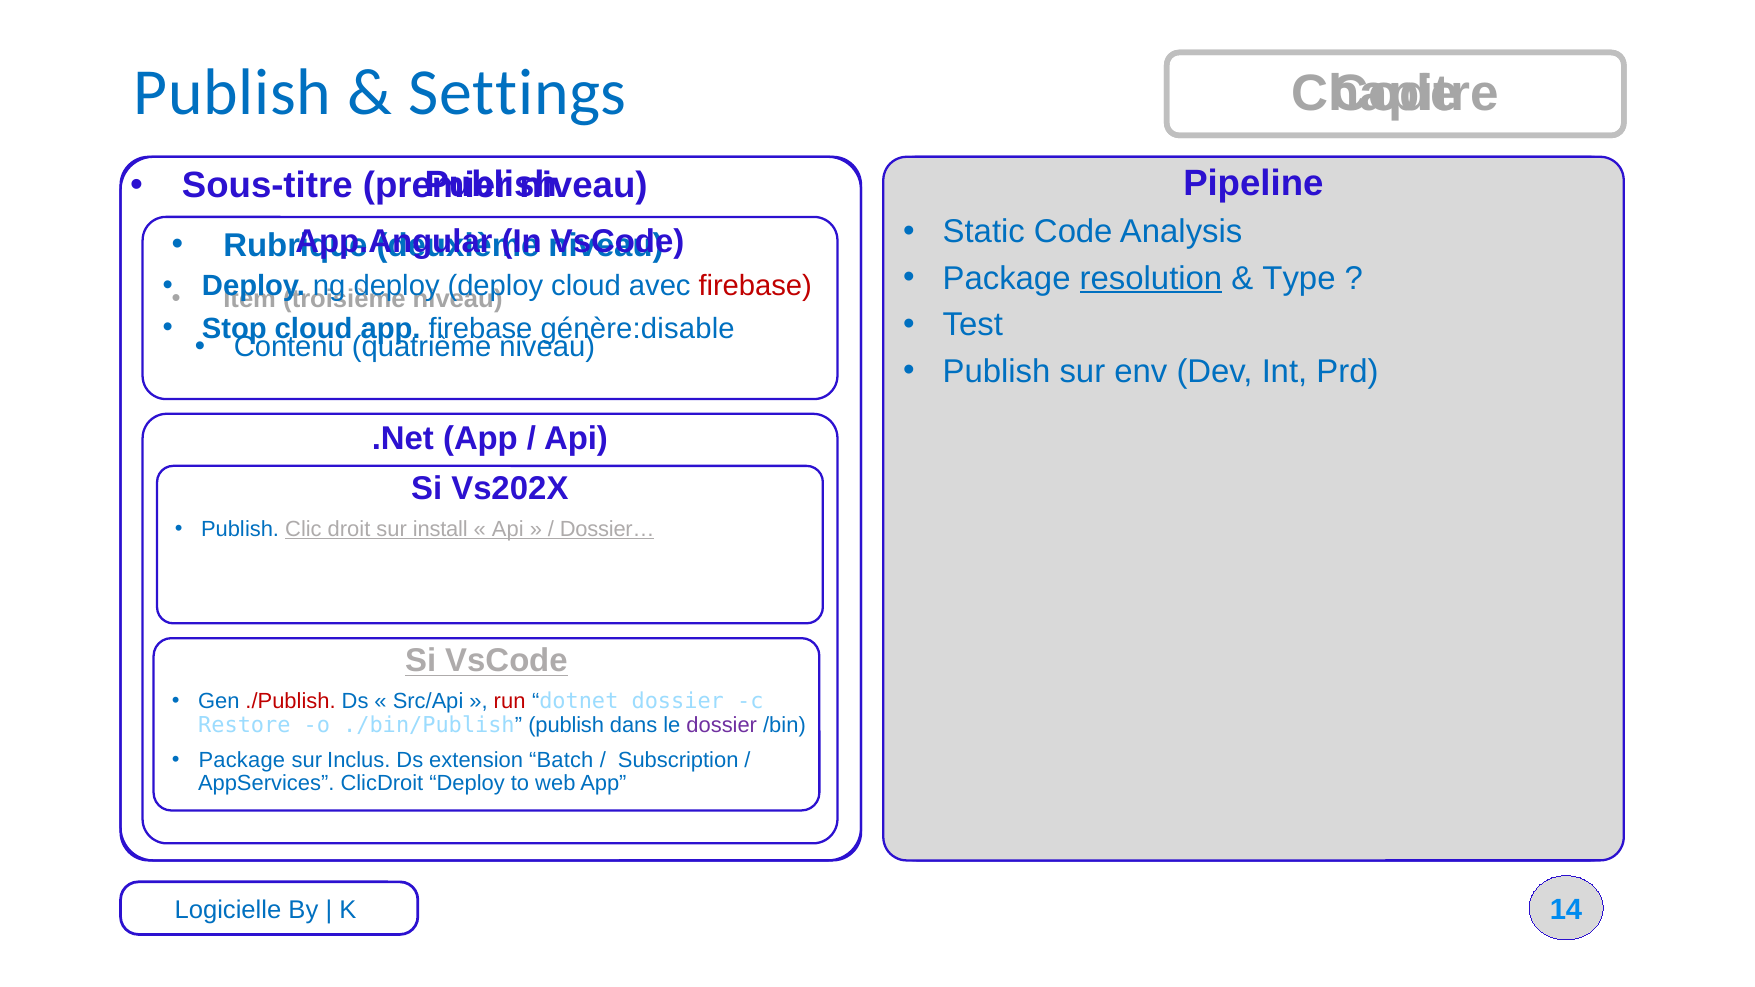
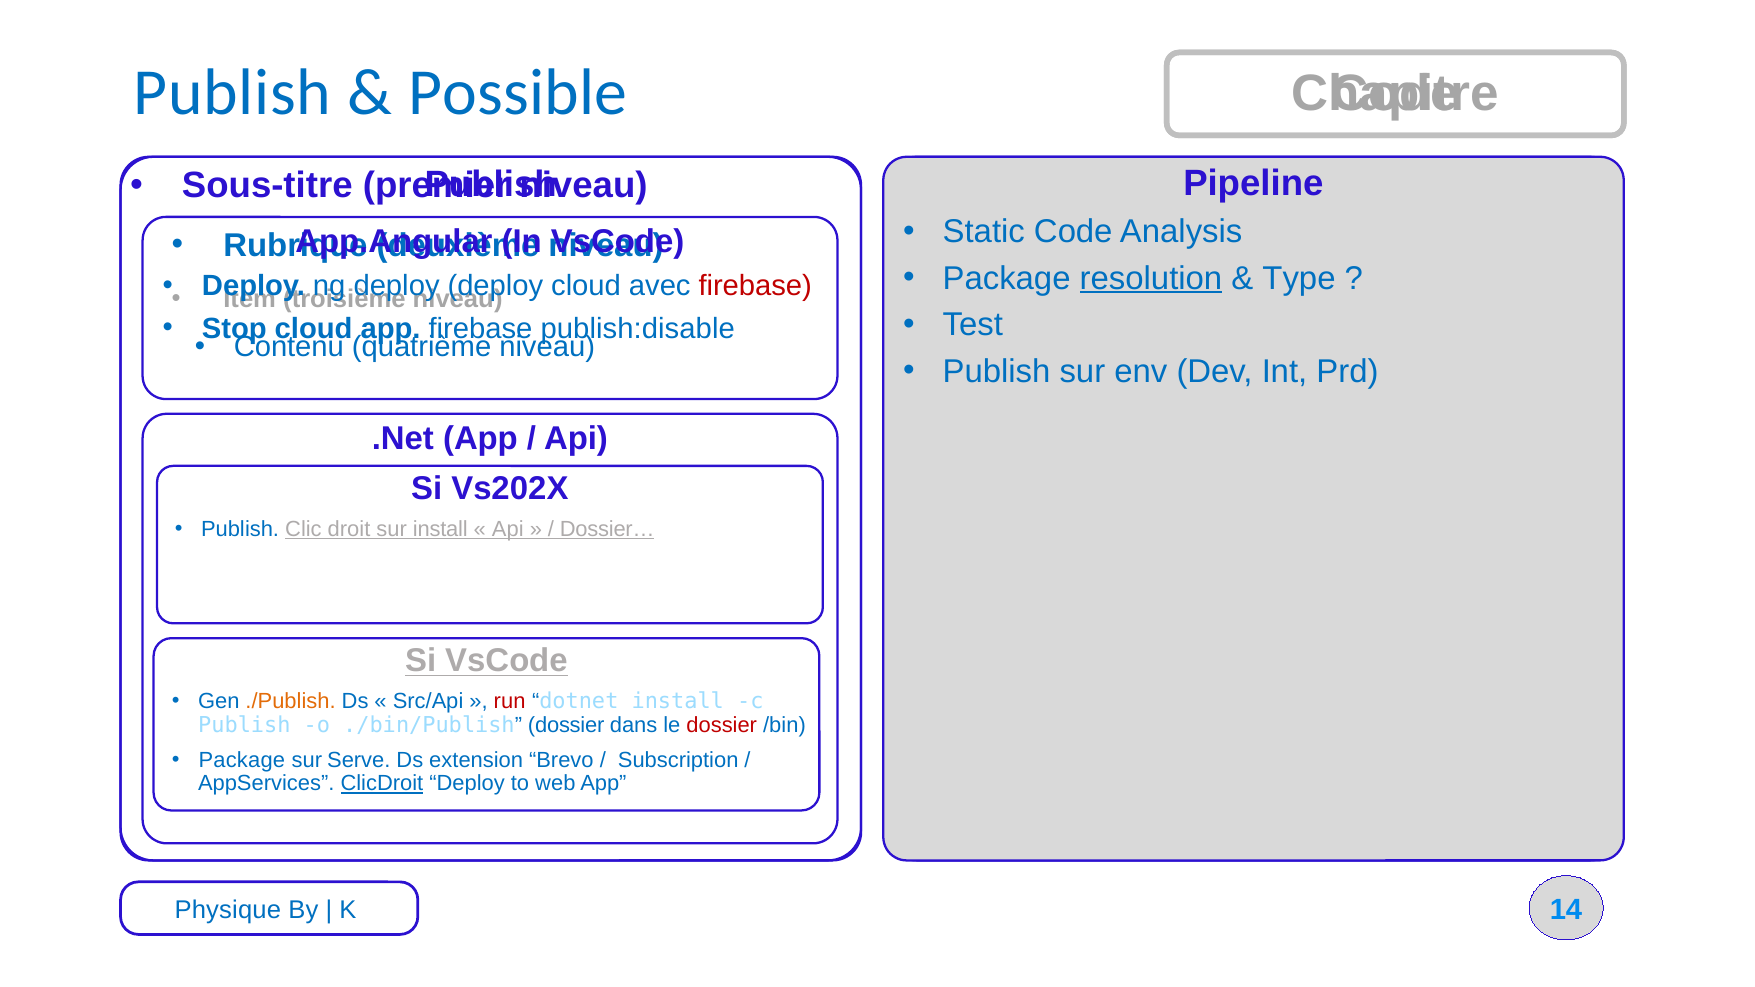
Settings: Settings -> Possible (518, 93)
génère:disable: génère:disable -> publish:disable (638, 328)
./Publish colour: red -> orange (291, 702)
dotnet dossier: dossier -> install (678, 702)
Restore: Restore -> Publish (244, 725)
./bin/Publish publish: publish -> dossier (566, 725)
dossier colour: purple -> red (722, 725)
Inclus: Inclus -> Serve (359, 760)
Batch: Batch -> Brevo (561, 760)
ClicDroit underline: none -> present (382, 784)
Logicielle: Logicielle -> Physique (228, 910)
